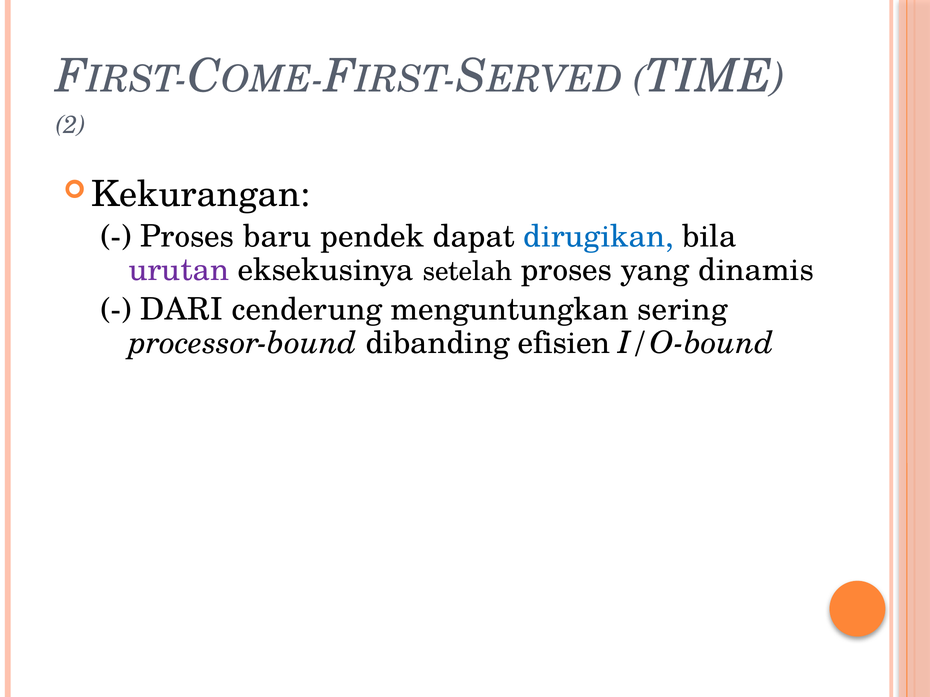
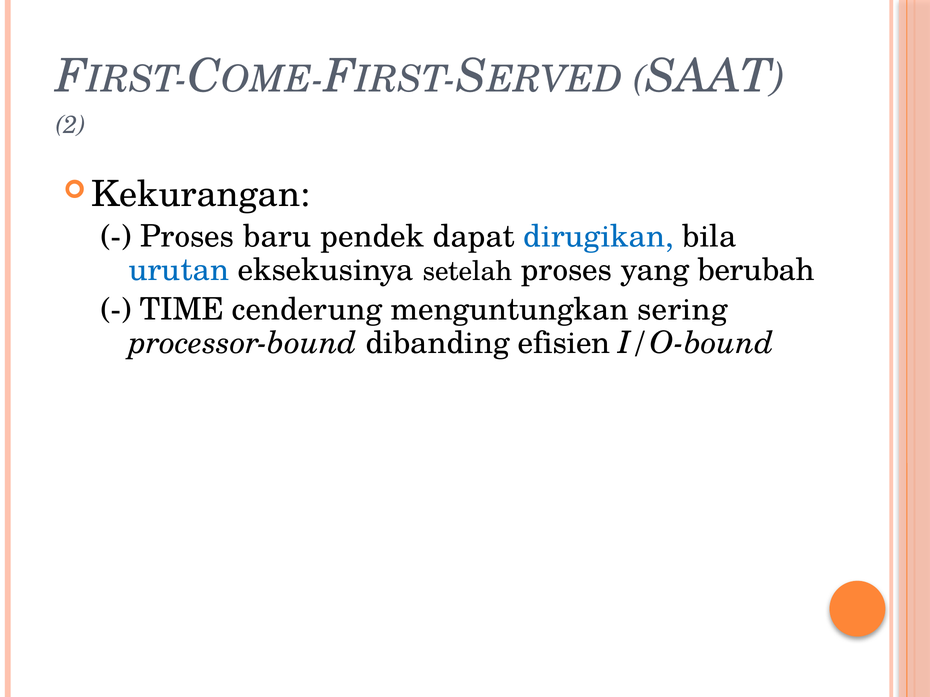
TIME: TIME -> SAAT (709, 77)
urutan colour: purple -> blue (179, 270)
dinamis: dinamis -> berubah (756, 270)
DARI: DARI -> TIME (182, 310)
